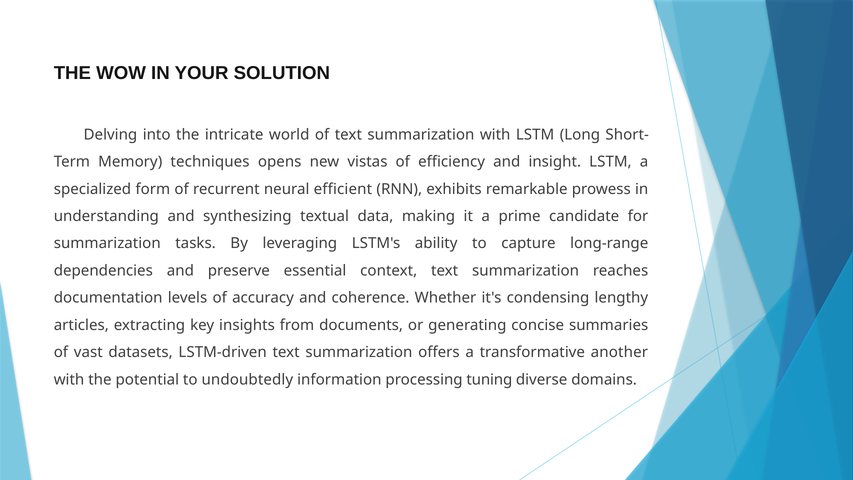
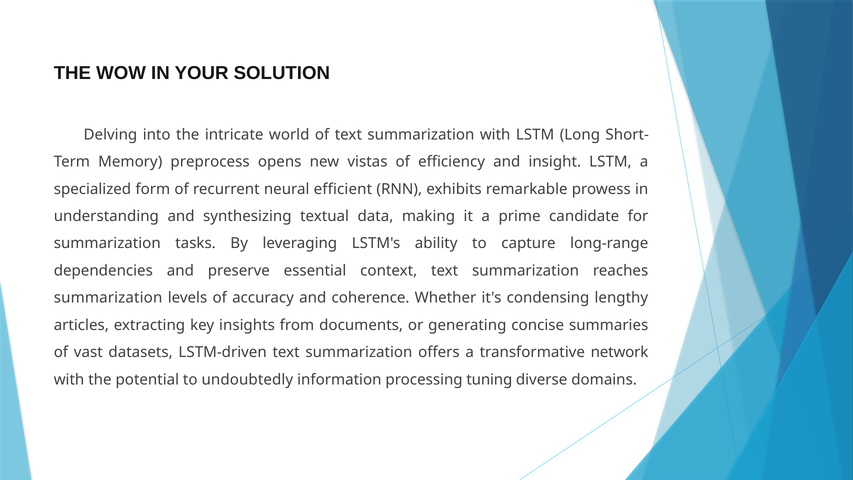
techniques: techniques -> preprocess (210, 162)
documentation: documentation -> summarization (108, 298)
another: another -> network (620, 352)
